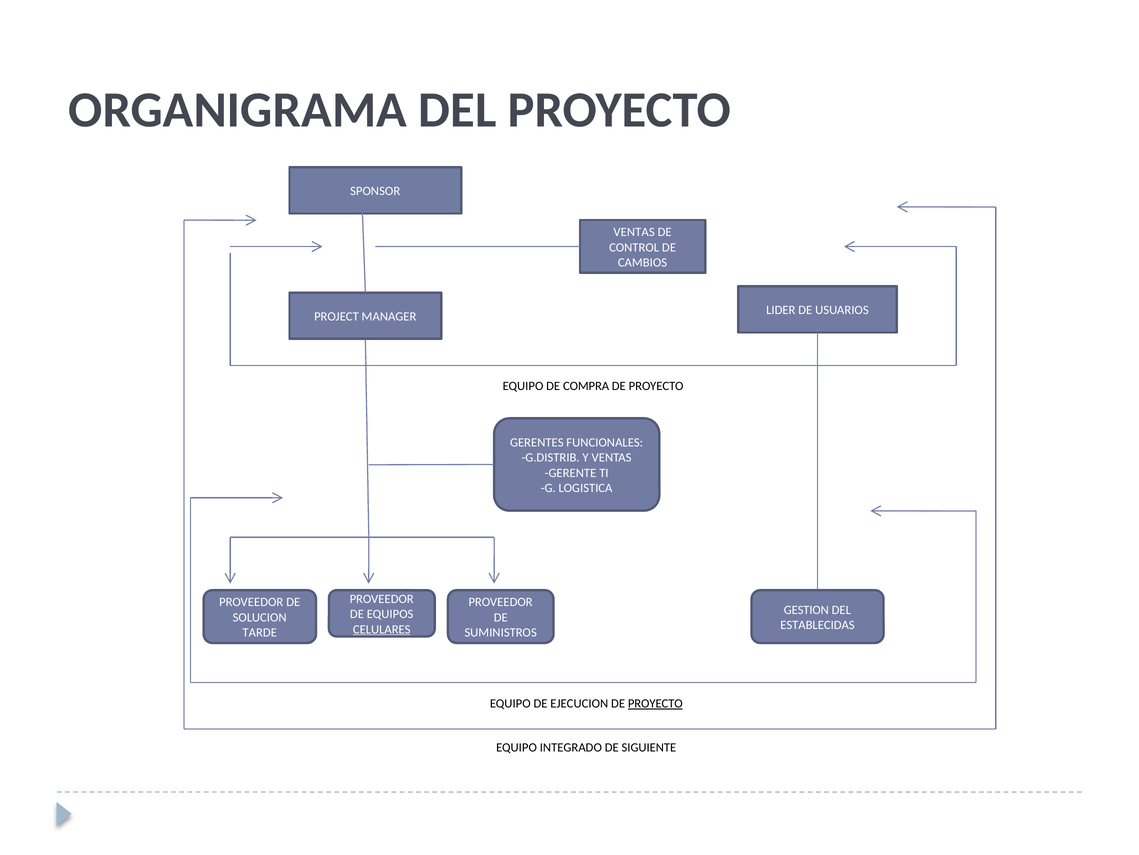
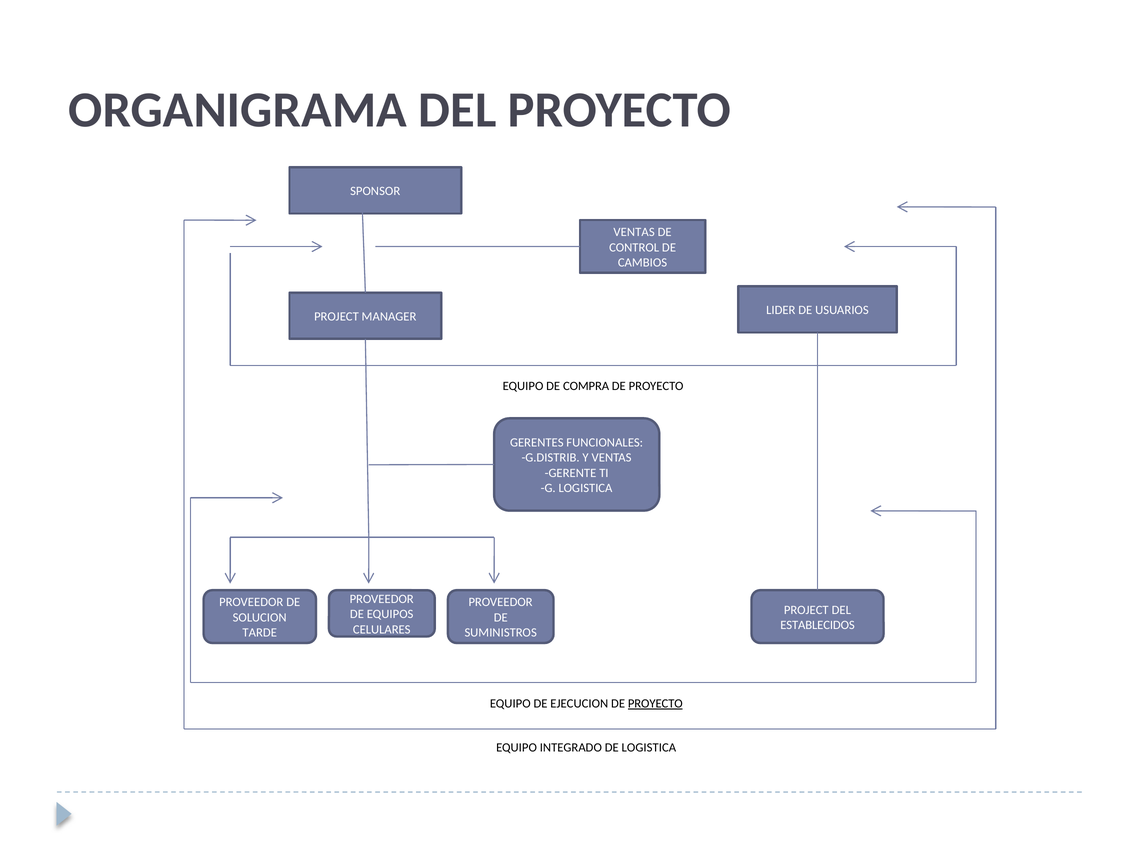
GESTION: GESTION -> PROJECT (806, 609)
ESTABLECIDAS: ESTABLECIDAS -> ESTABLECIDOS (818, 624)
CELULARES underline: present -> none (382, 629)
DE SIGUIENTE: SIGUIENTE -> LOGISTICA (649, 747)
